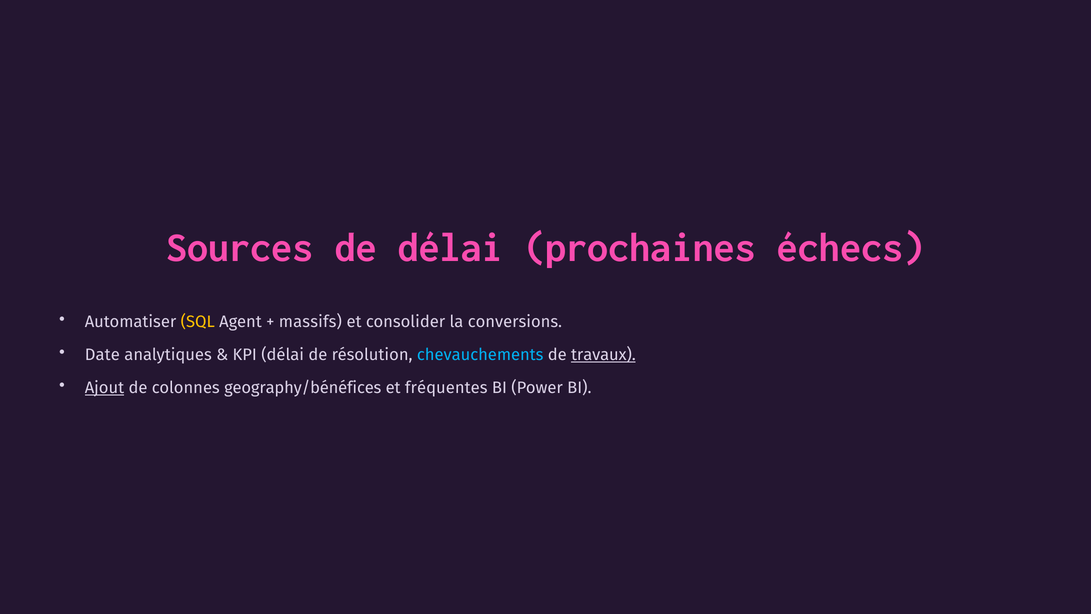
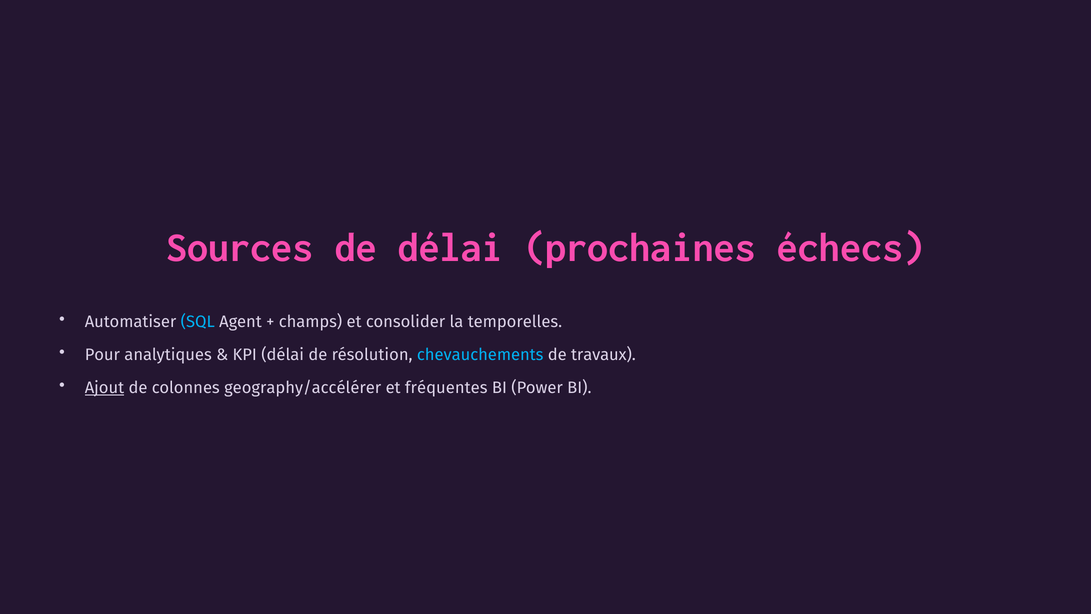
SQL colour: yellow -> light blue (198, 322)
massifs: massifs -> champs (311, 322)
conversions: conversions -> temporelles (515, 322)
Date: Date -> Pour (102, 355)
travaux underline: present -> none (603, 355)
geography/bénéfices: geography/bénéfices -> geography/accélérer (303, 388)
